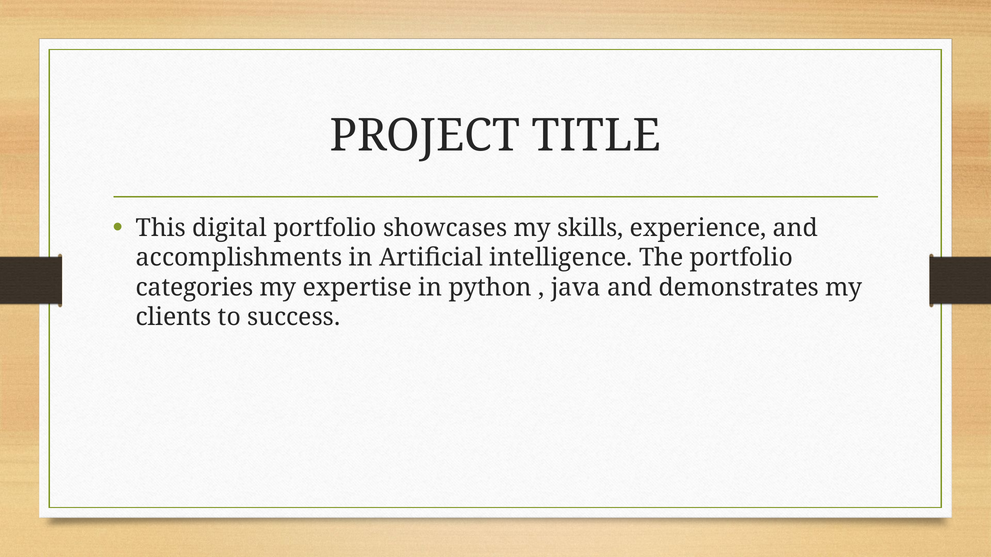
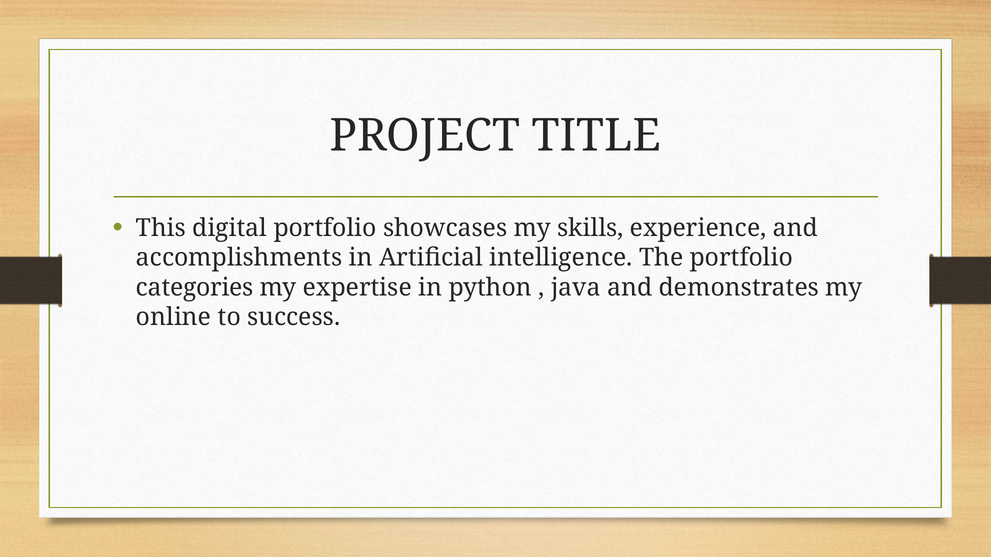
clients: clients -> online (174, 317)
